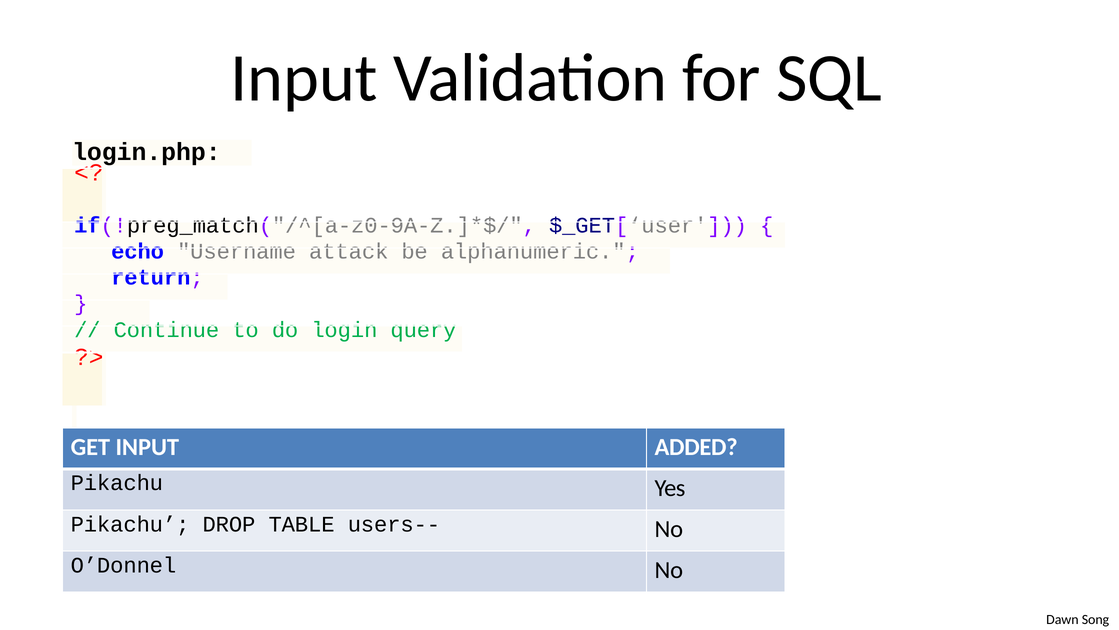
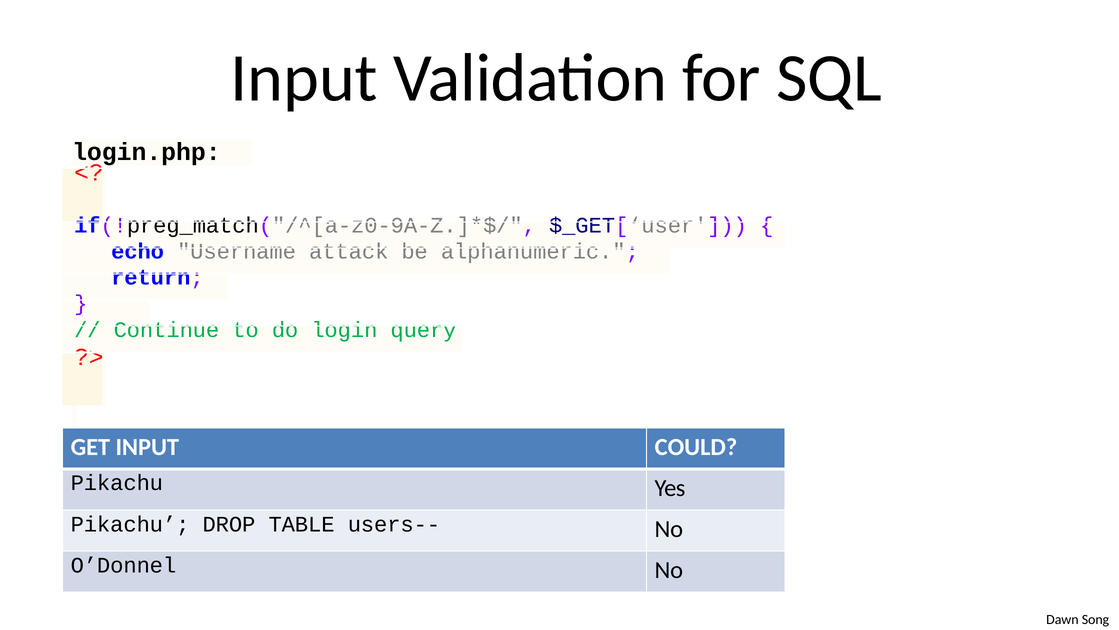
ADDED: ADDED -> COULD (696, 447)
